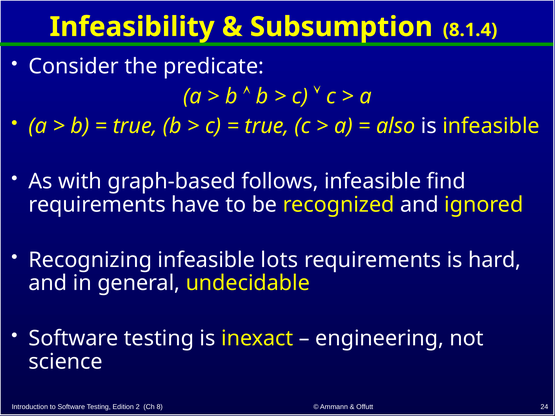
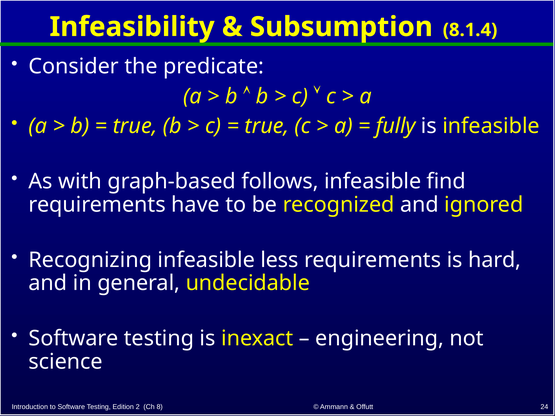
also: also -> fully (396, 126)
lots: lots -> less (279, 260)
